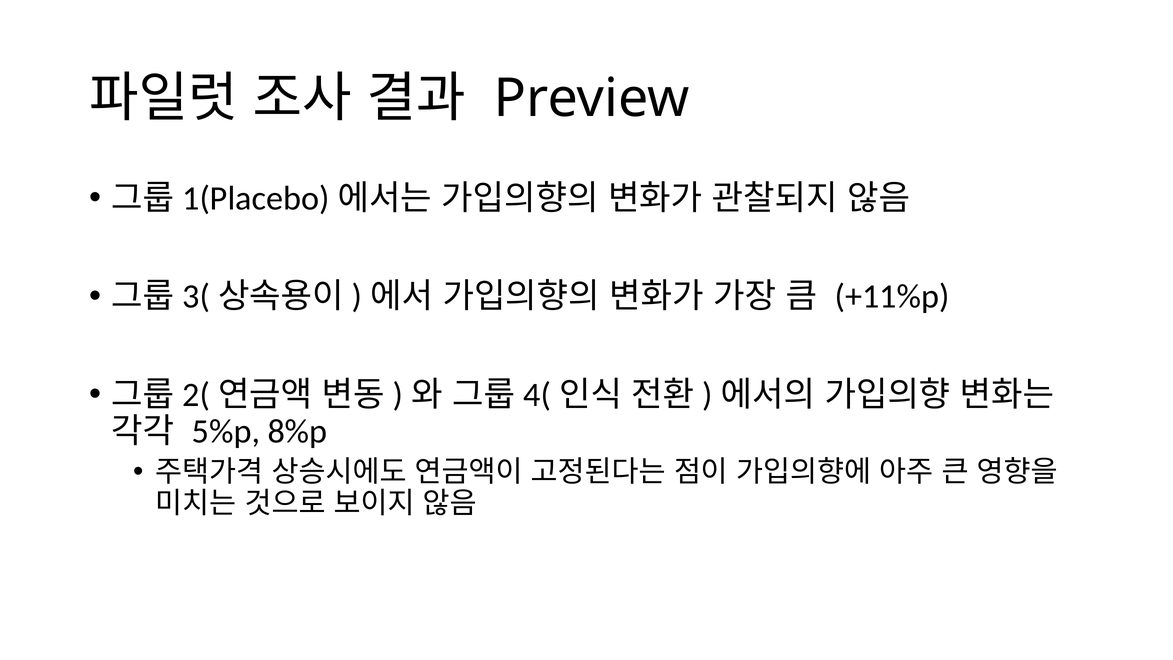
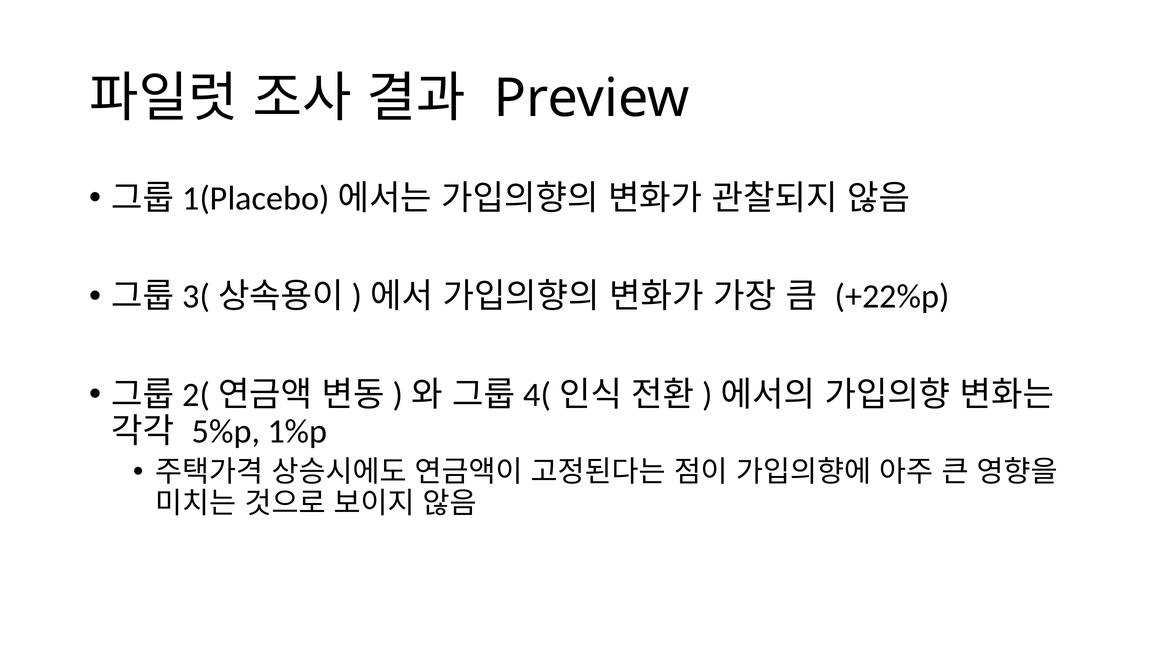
+11%p: +11%p -> +22%p (892, 296)
8%p: 8%p -> 1%p (298, 432)
